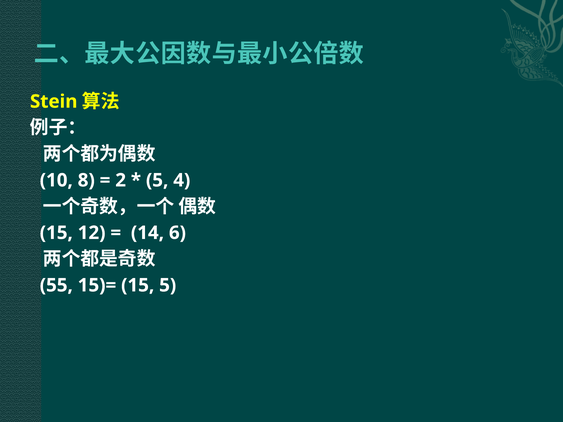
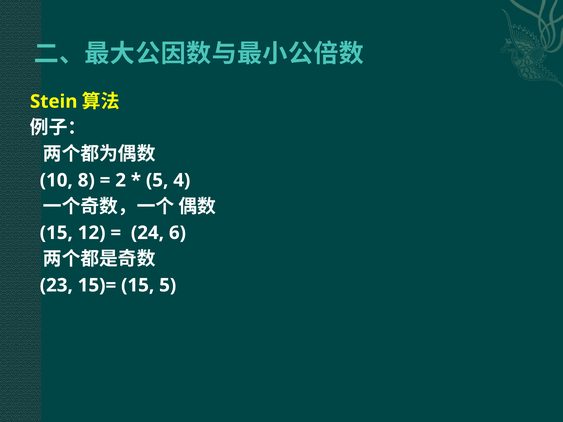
14: 14 -> 24 (147, 233)
55: 55 -> 23 (56, 285)
